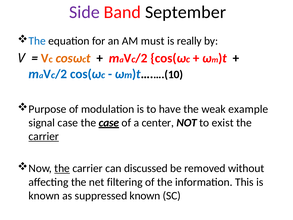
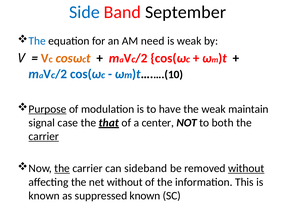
Side colour: purple -> blue (84, 12)
must: must -> need (153, 41)
is really: really -> weak (189, 41)
Purpose underline: none -> present (48, 109)
example: example -> maintain (248, 109)
the case: case -> that (109, 123)
exist: exist -> both (223, 123)
discussed: discussed -> sideband (146, 168)
without underline: none -> present (246, 168)
net filtering: filtering -> without (125, 182)
